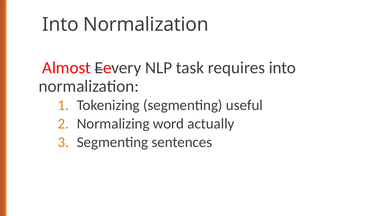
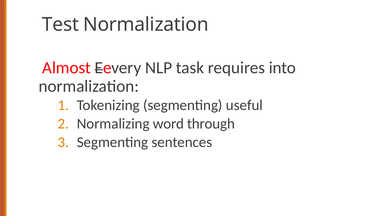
Into: Into -> Test (60, 25)
actually: actually -> through (211, 124)
